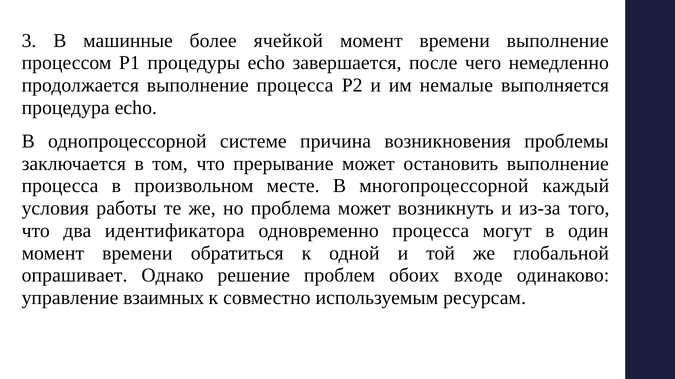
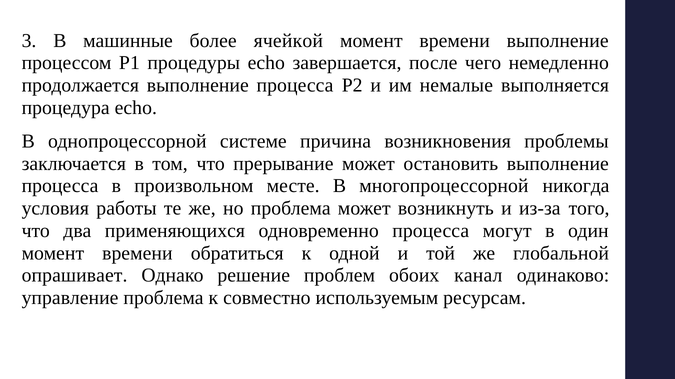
каждый: каждый -> никогда (576, 186)
идентификатора: идентификатора -> применяющихся (175, 231)
входе: входе -> канал (478, 276)
управление взаимных: взаимных -> проблема (164, 298)
